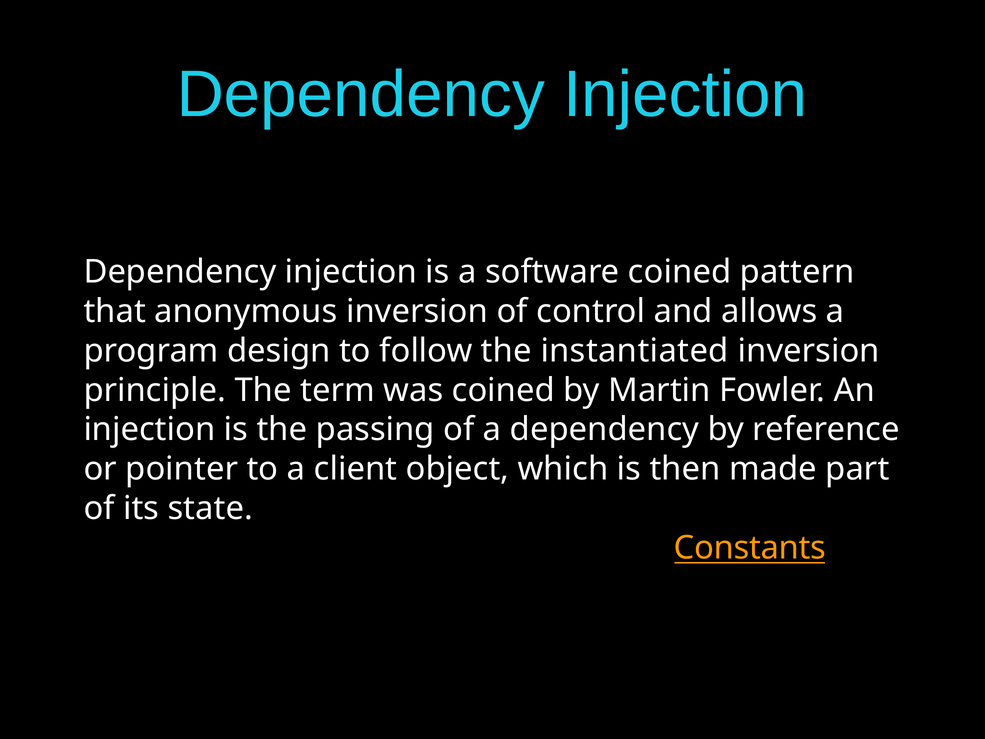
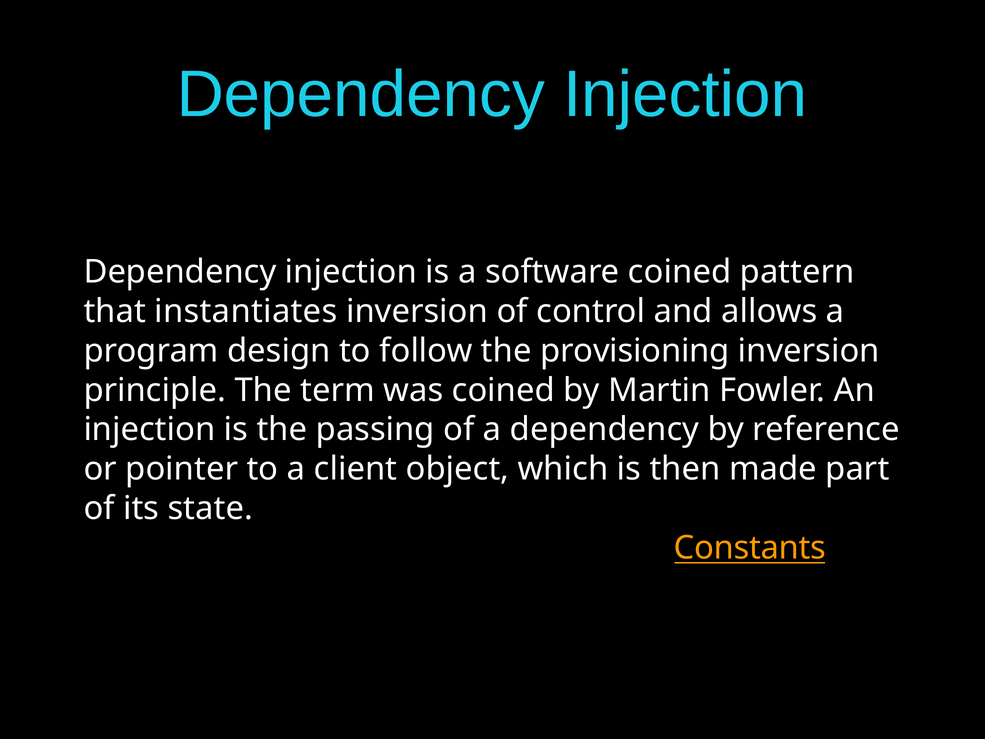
anonymous: anonymous -> instantiates (246, 311)
instantiated: instantiated -> provisioning (635, 351)
